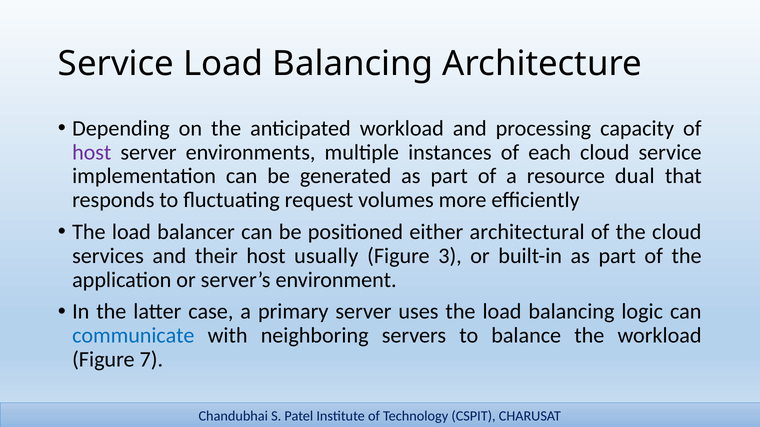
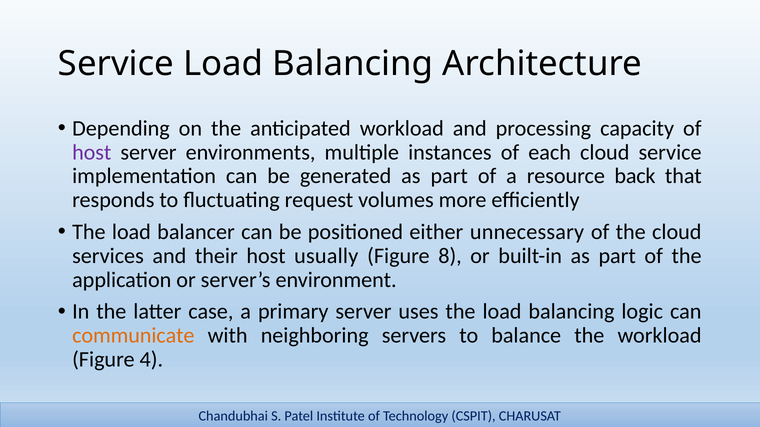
dual: dual -> back (635, 176)
architectural: architectural -> unnecessary (527, 232)
3: 3 -> 8 (450, 256)
communicate colour: blue -> orange (133, 336)
7: 7 -> 4 (151, 360)
